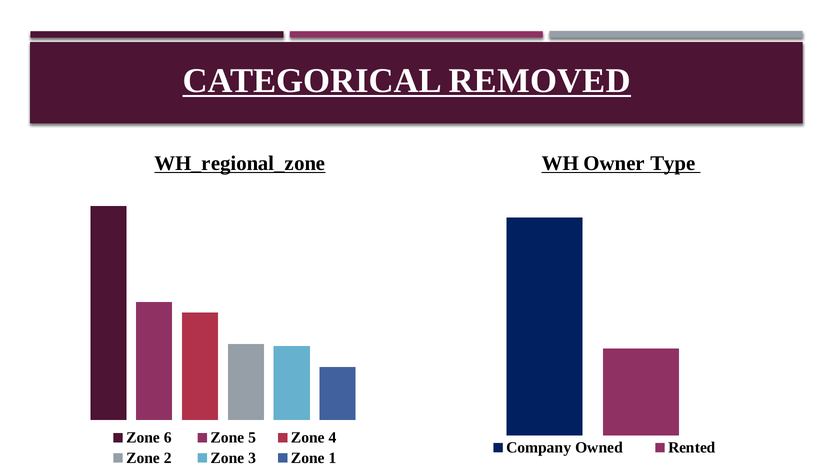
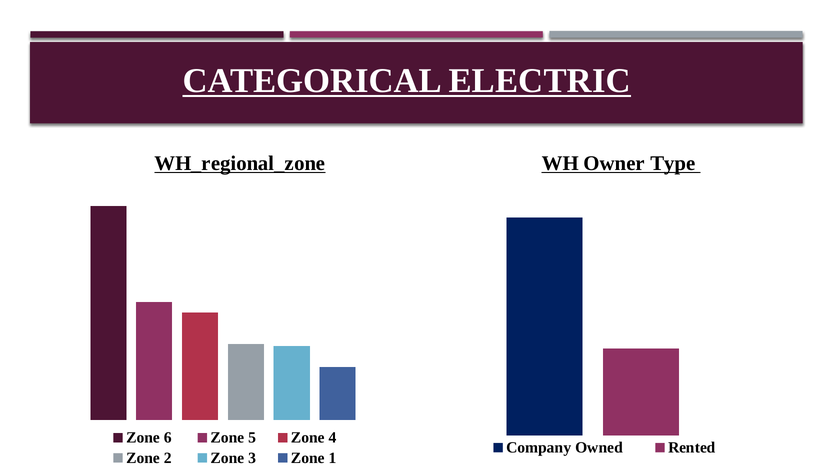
REMOVED: REMOVED -> ELECTRIC (540, 81)
